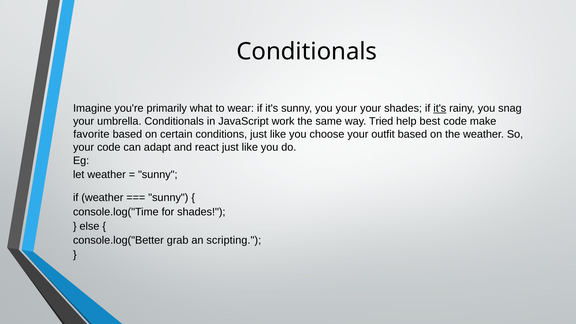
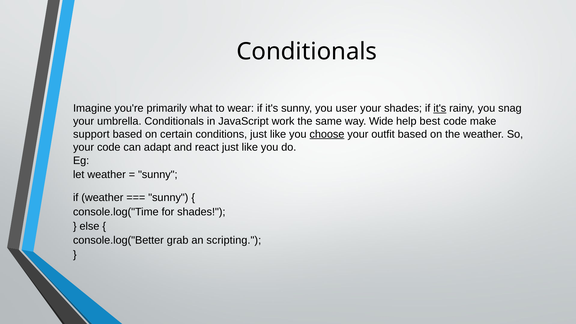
you your: your -> user (346, 108)
Tried: Tried -> Wide (381, 121)
favorite: favorite -> support (91, 134)
choose underline: none -> present (327, 134)
